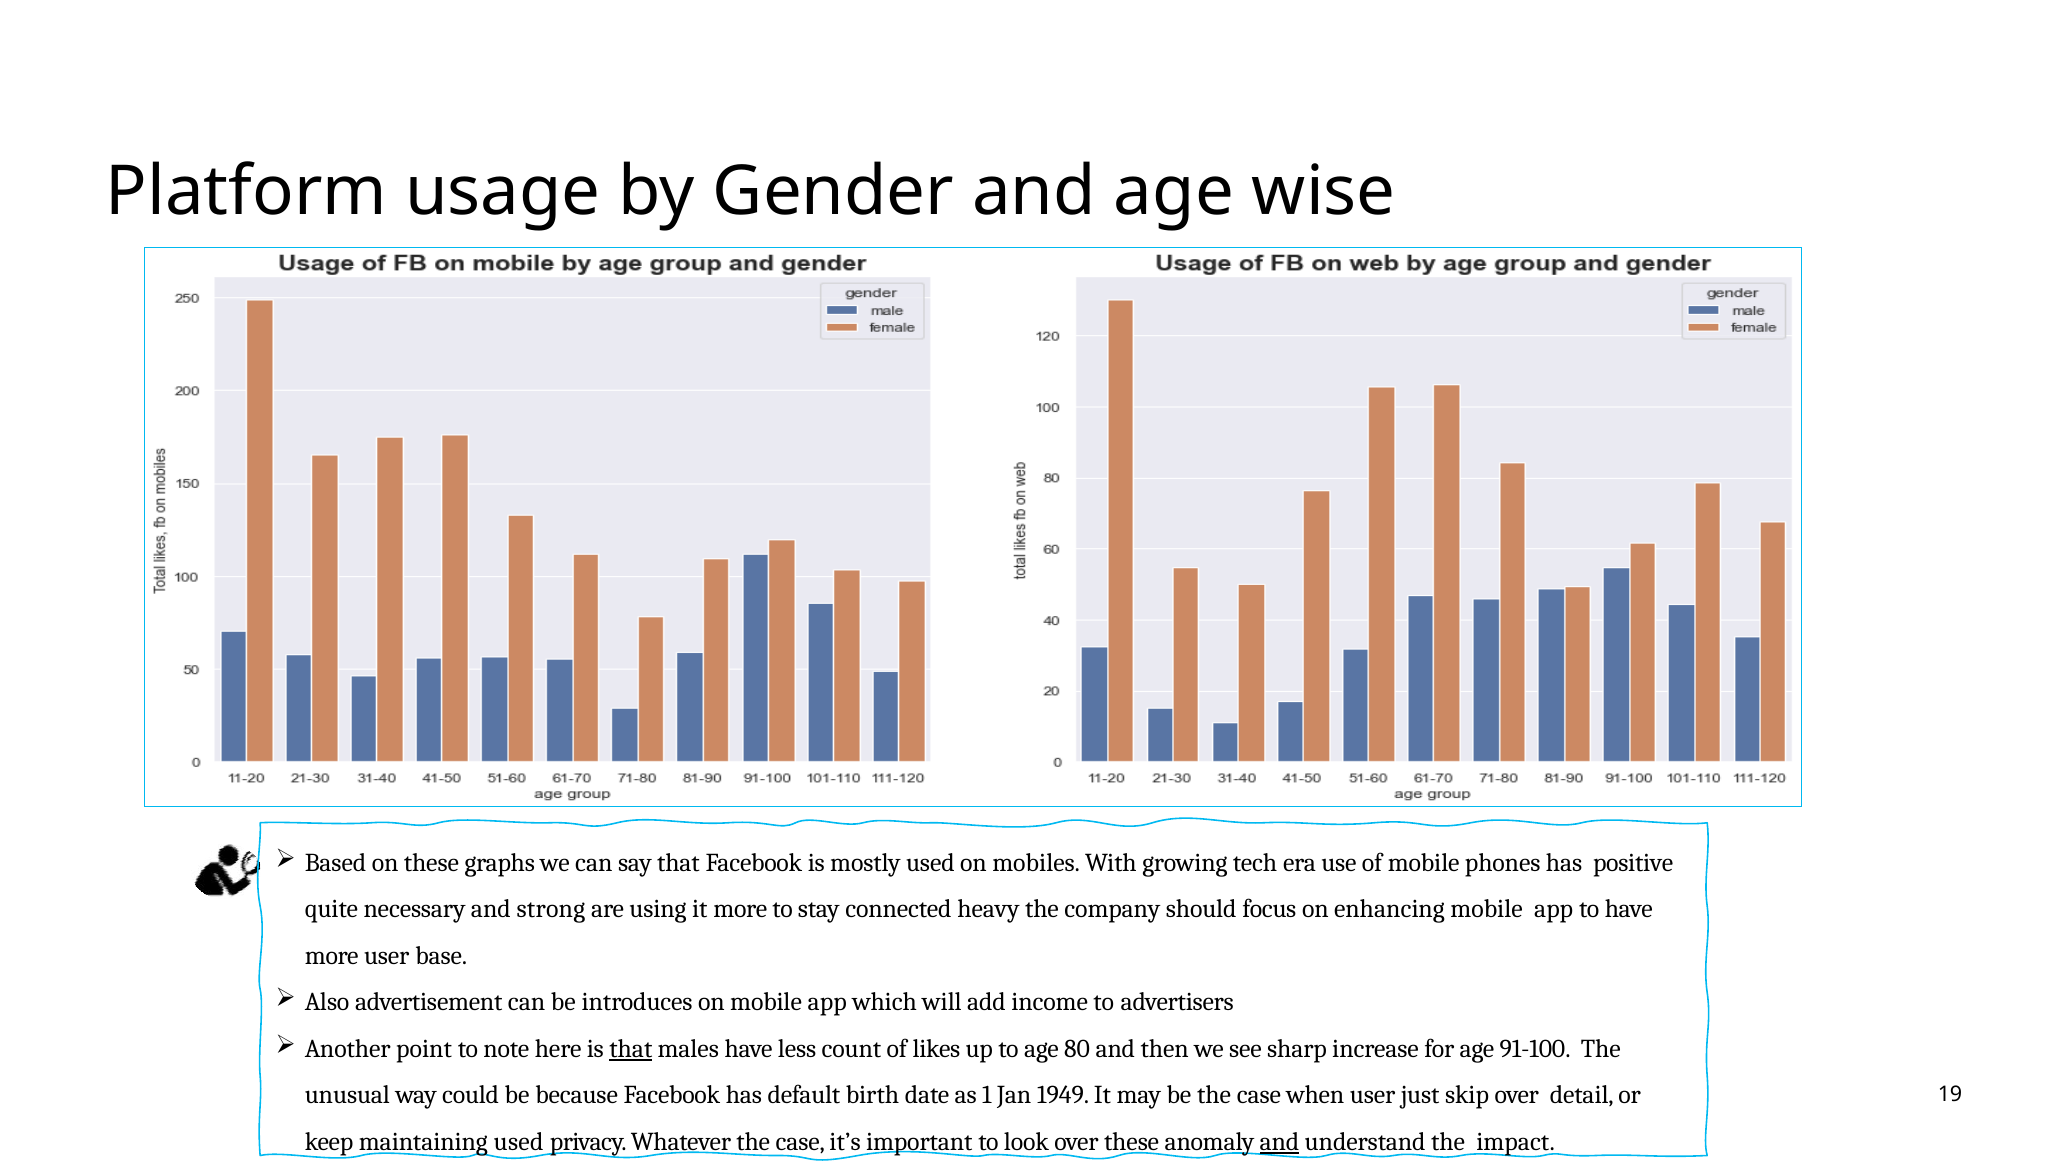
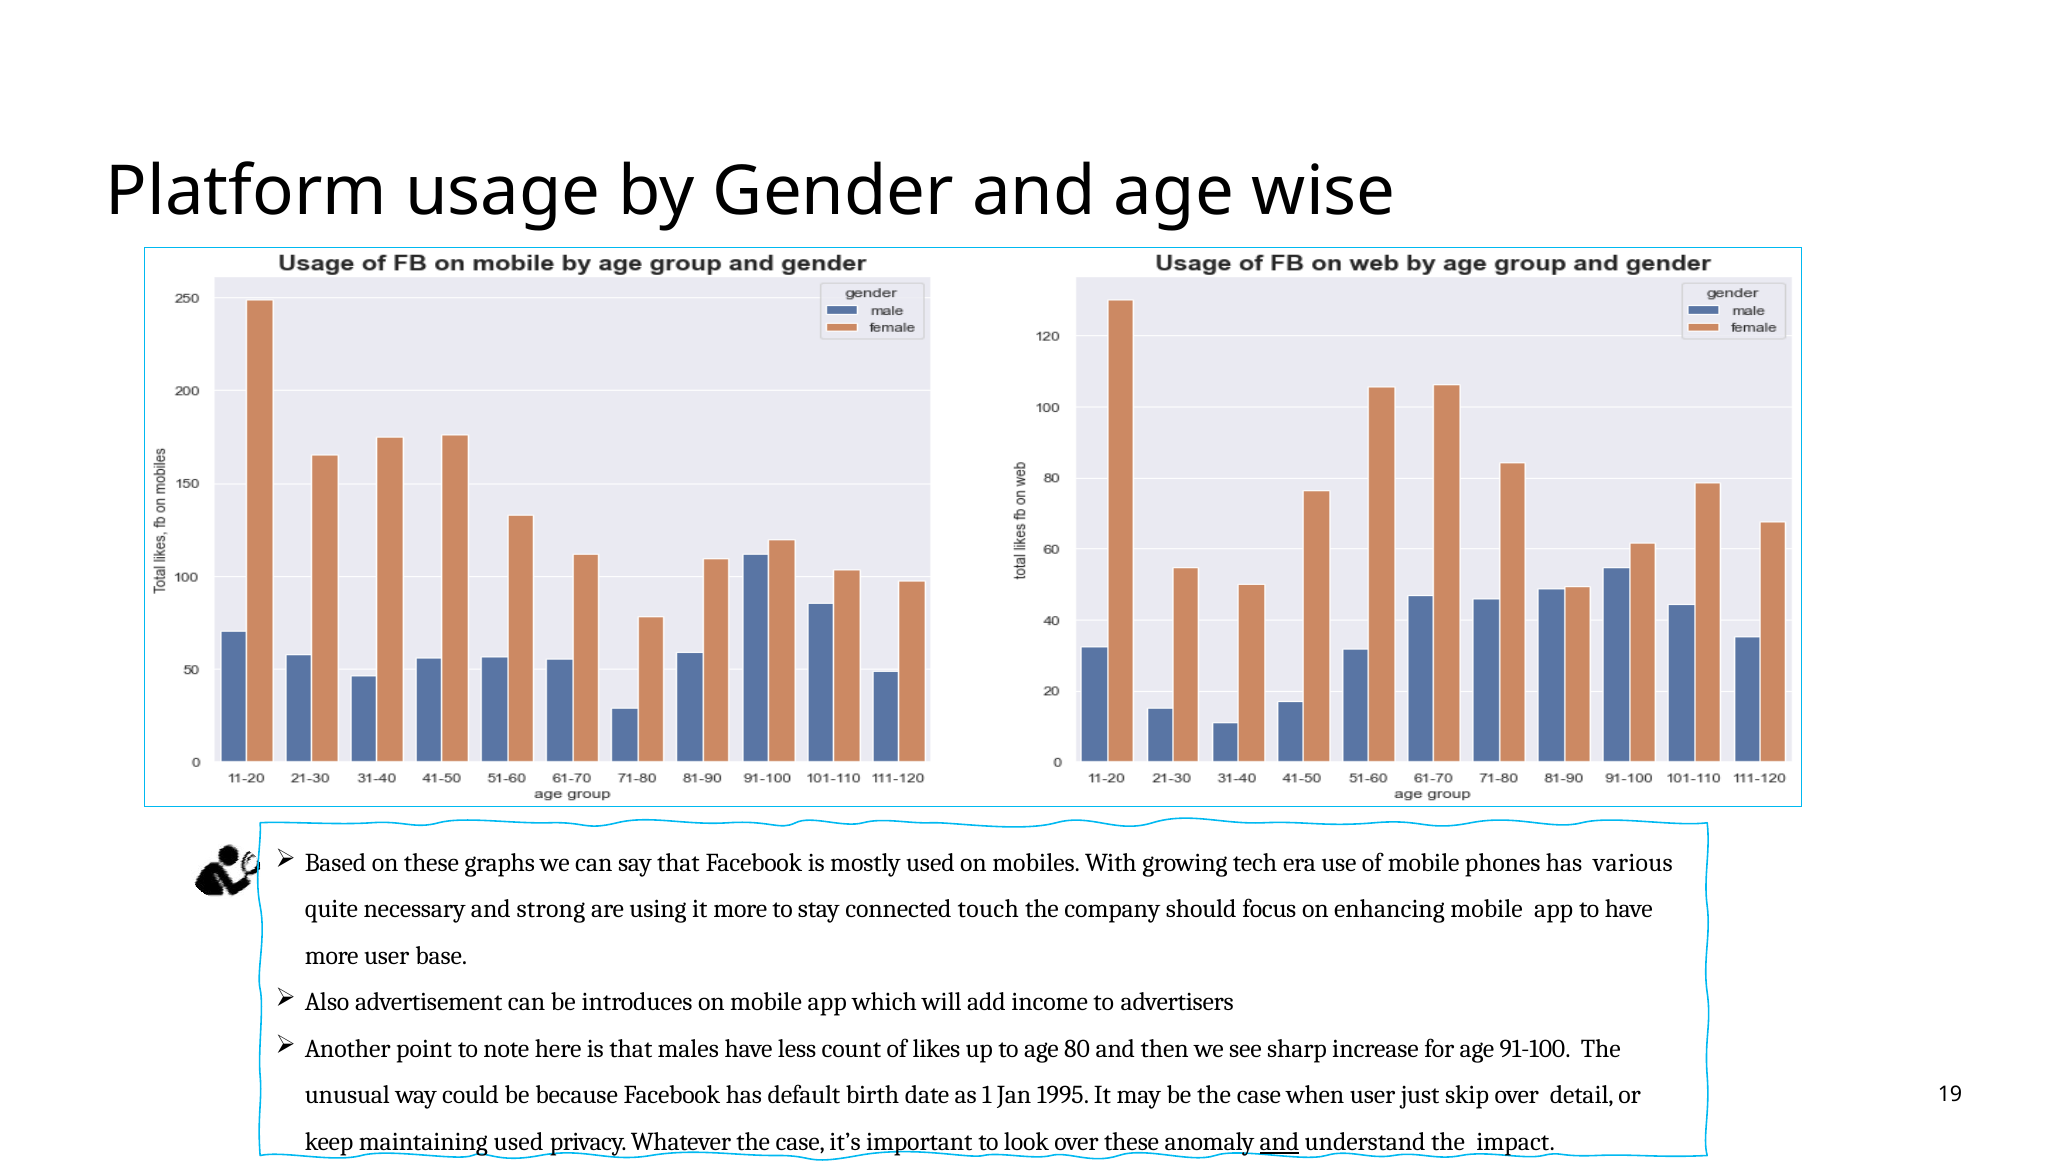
positive: positive -> various (1633, 863)
heavy: heavy -> touch (988, 909)
that underline: present -> none (631, 1049)
1949: 1949 -> 1995 (1063, 1095)
